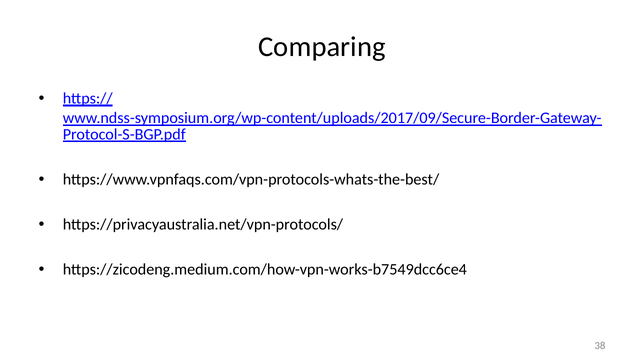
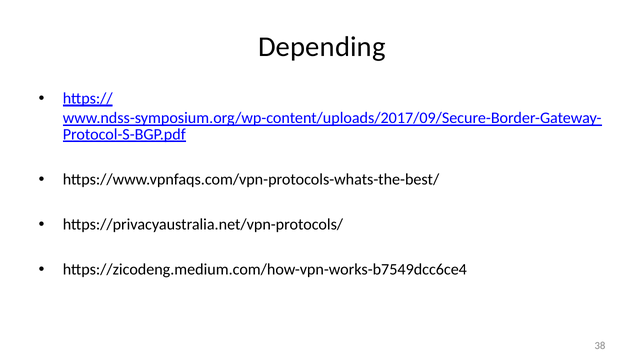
Comparing: Comparing -> Depending (322, 47)
